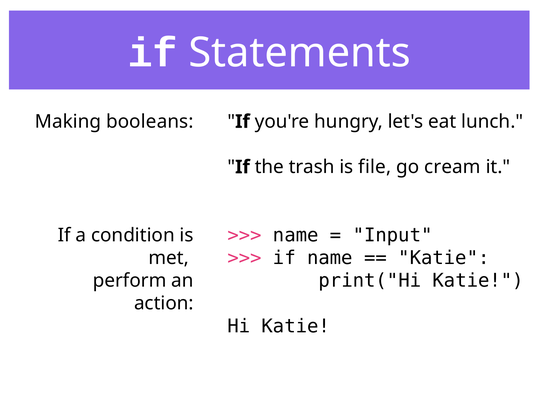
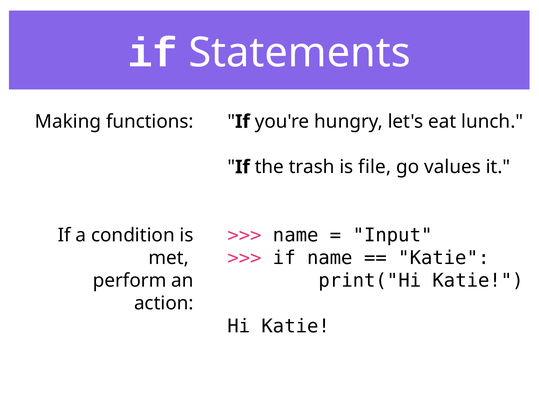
booleans: booleans -> functions (150, 122)
cream: cream -> values (453, 167)
